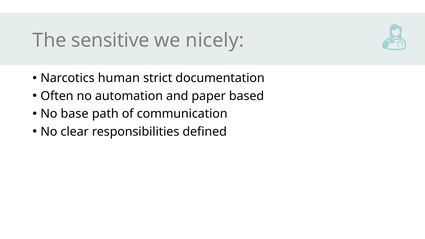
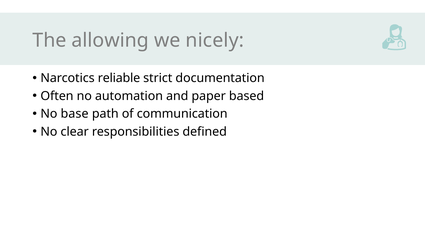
sensitive: sensitive -> allowing (110, 40)
human: human -> reliable (119, 78)
